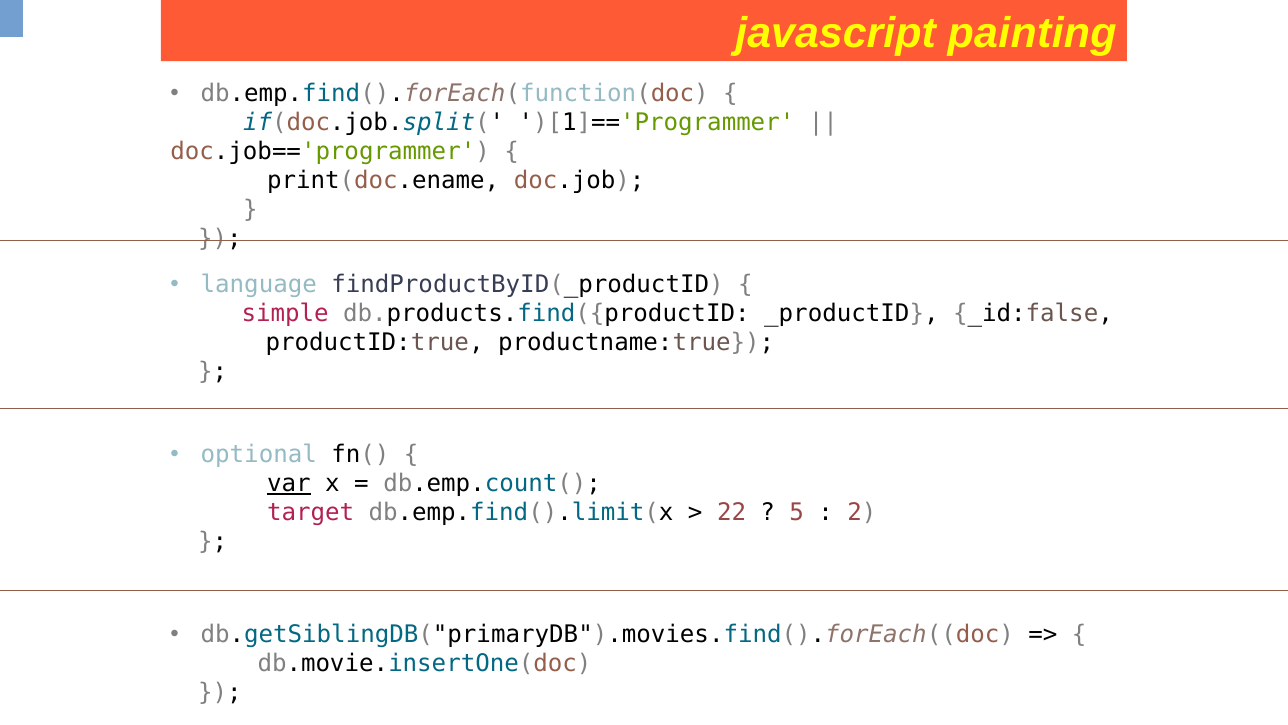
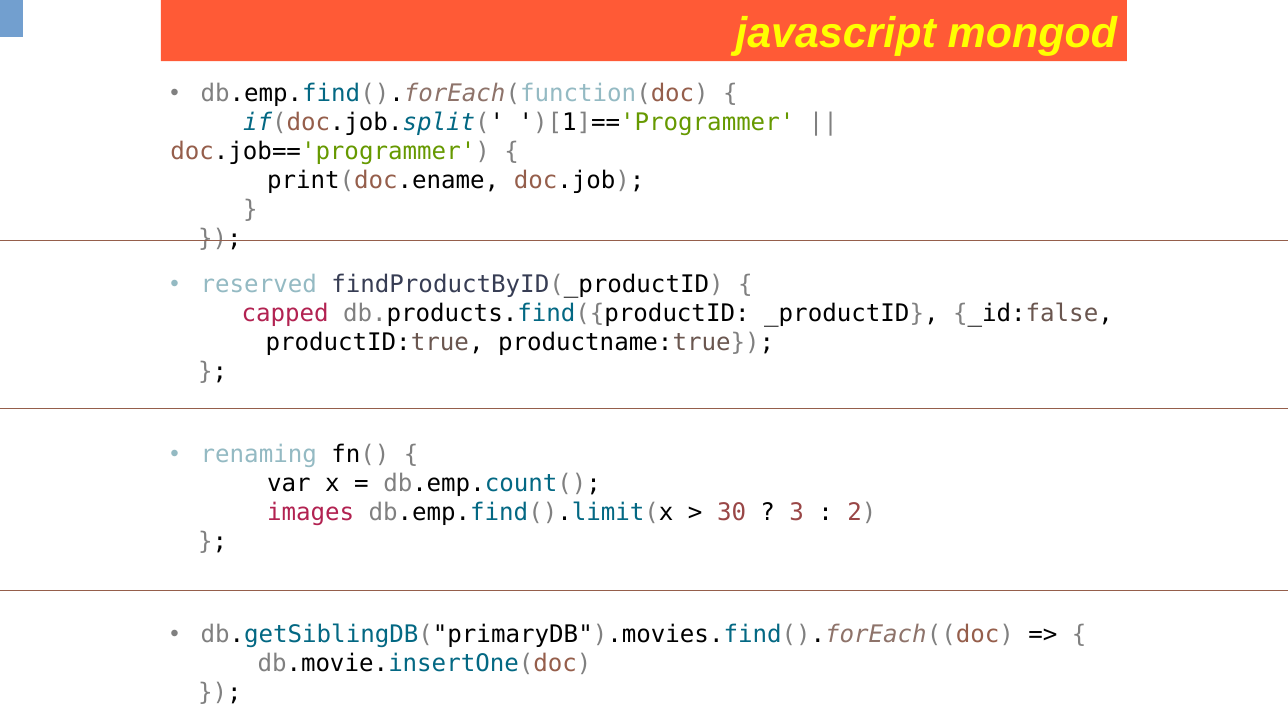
painting: painting -> mongod (1032, 34)
language: language -> reserved (259, 284)
simple: simple -> capped (285, 313)
optional: optional -> renaming (259, 454)
var underline: present -> none (289, 483)
target: target -> images (311, 512)
22: 22 -> 30 (732, 512)
5: 5 -> 3 (797, 512)
